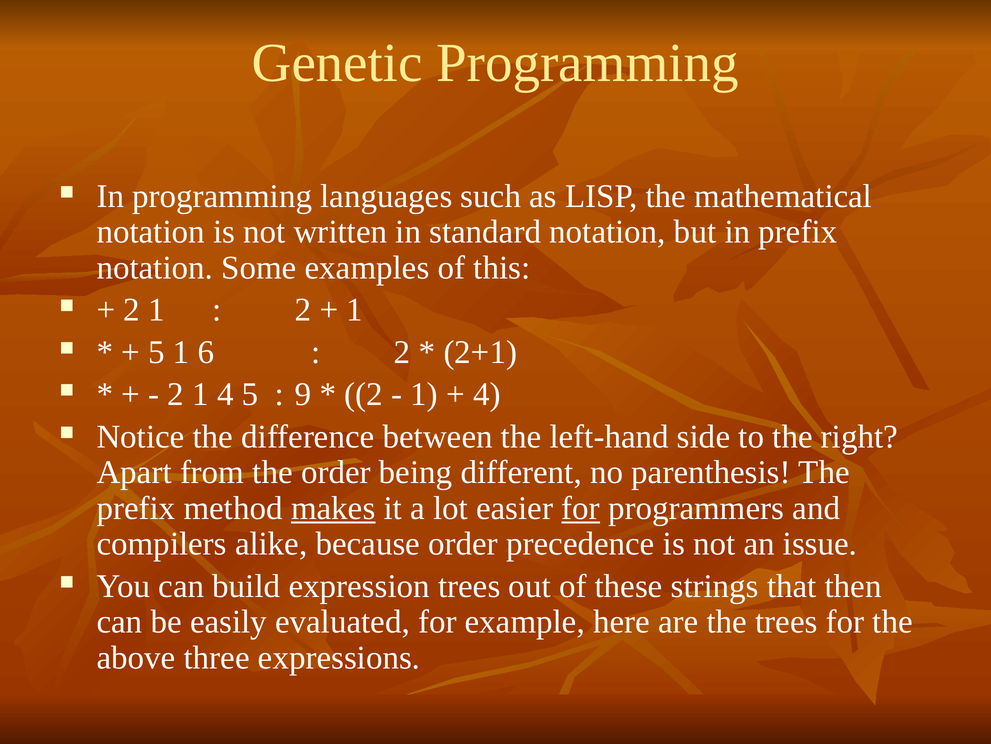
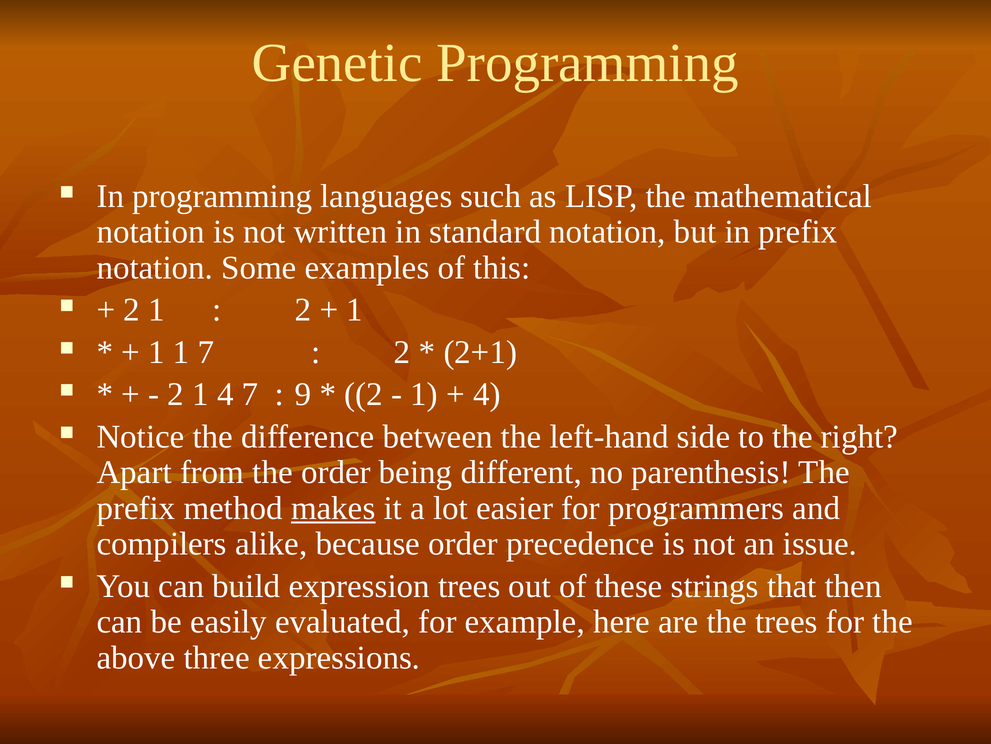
5: 5 -> 1 (156, 352)
1 6: 6 -> 7 (206, 352)
4 5: 5 -> 7 (250, 394)
for underline: present -> none (581, 508)
